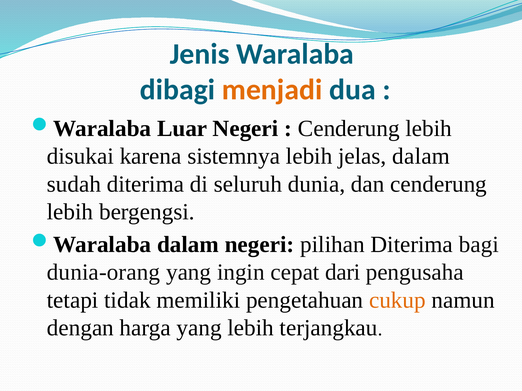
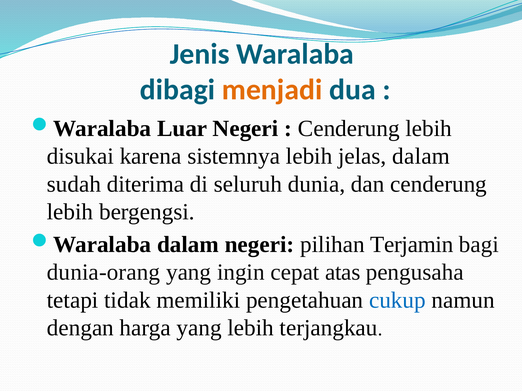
pilihan Diterima: Diterima -> Terjamin (412, 245)
dari: dari -> atas (343, 273)
cukup colour: orange -> blue (397, 300)
